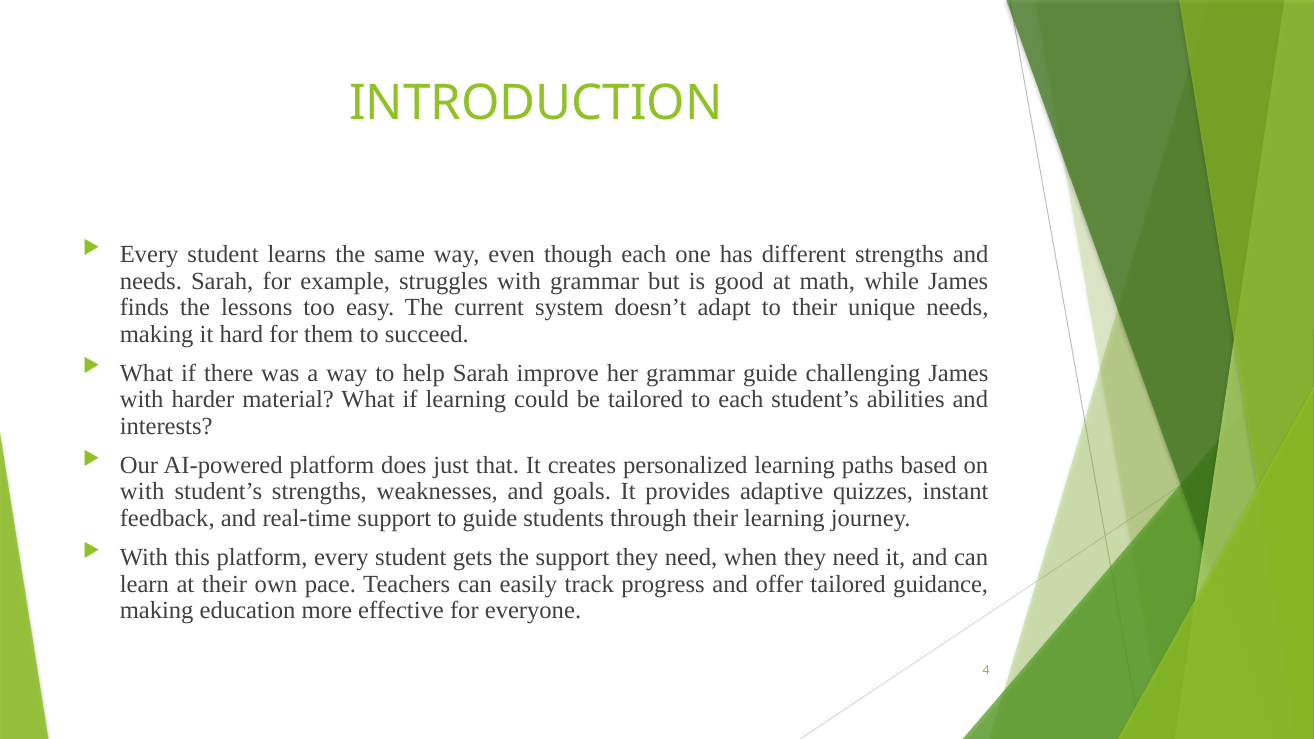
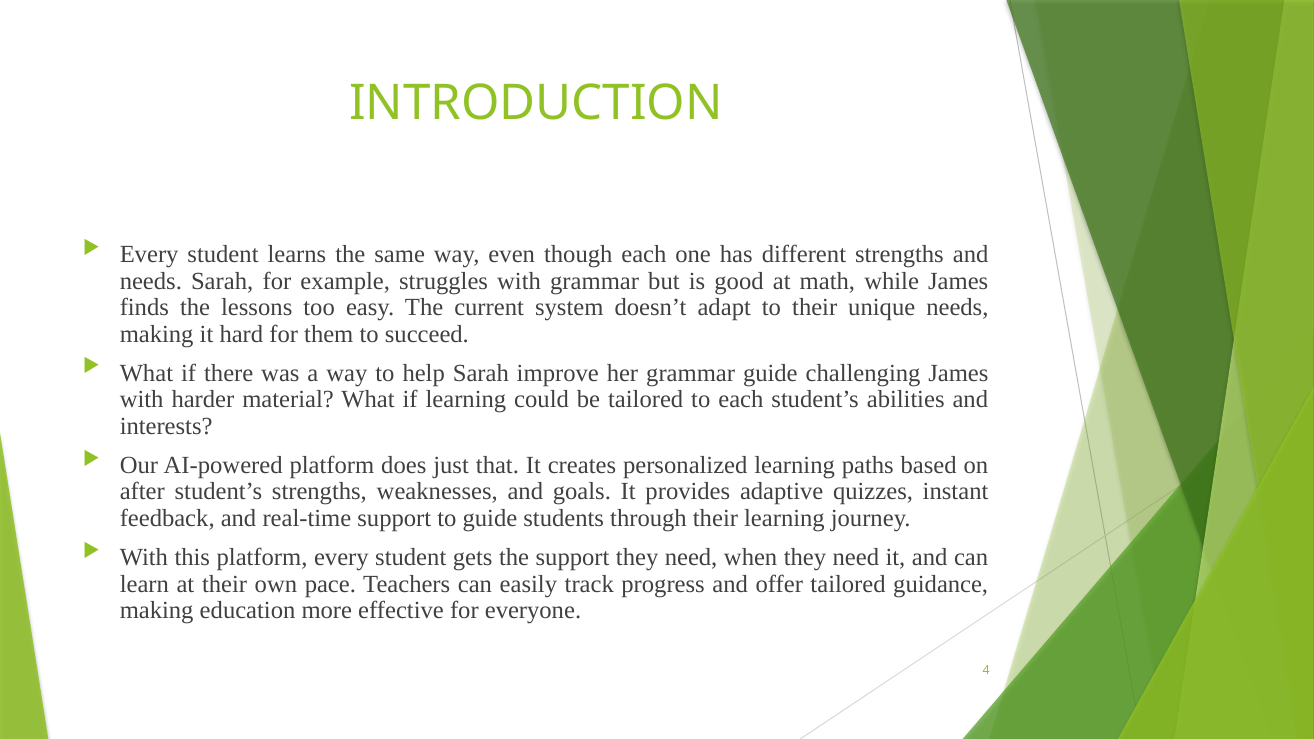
with: with -> after (142, 492)
